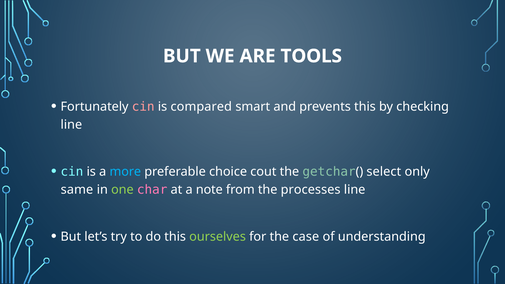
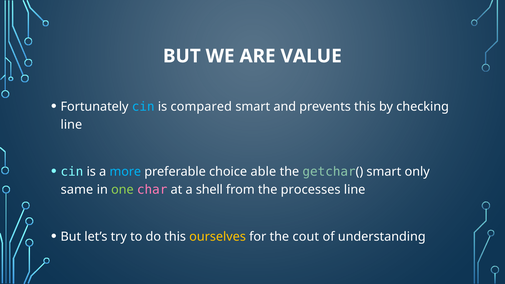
TOOLS: TOOLS -> VALUE (311, 56)
cin colour: pink -> light blue (143, 107)
cout: cout -> able (263, 172)
select: select -> smart (384, 172)
note: note -> shell (209, 190)
ourselves colour: light green -> yellow (218, 237)
case: case -> cout (306, 237)
